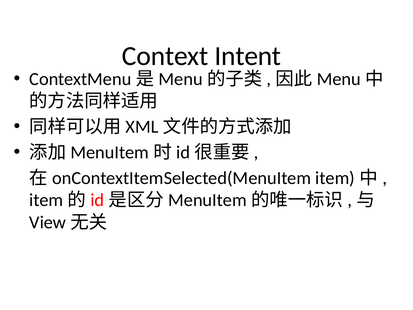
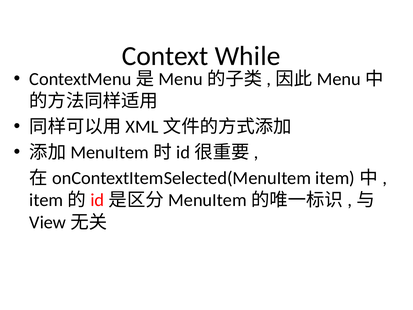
Intent: Intent -> While (248, 56)
